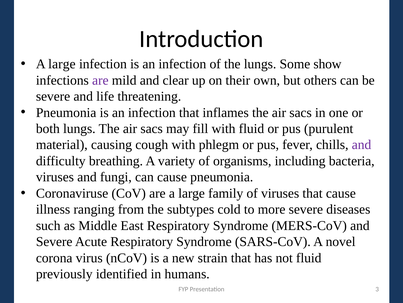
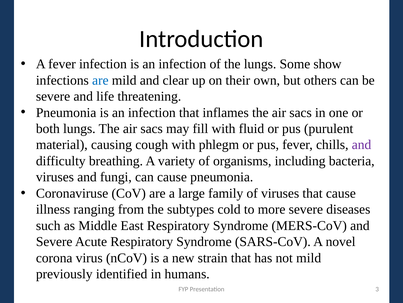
large: large -> fever (62, 64)
are colour: purple -> blue (100, 80)
not fluid: fluid -> mild (309, 257)
